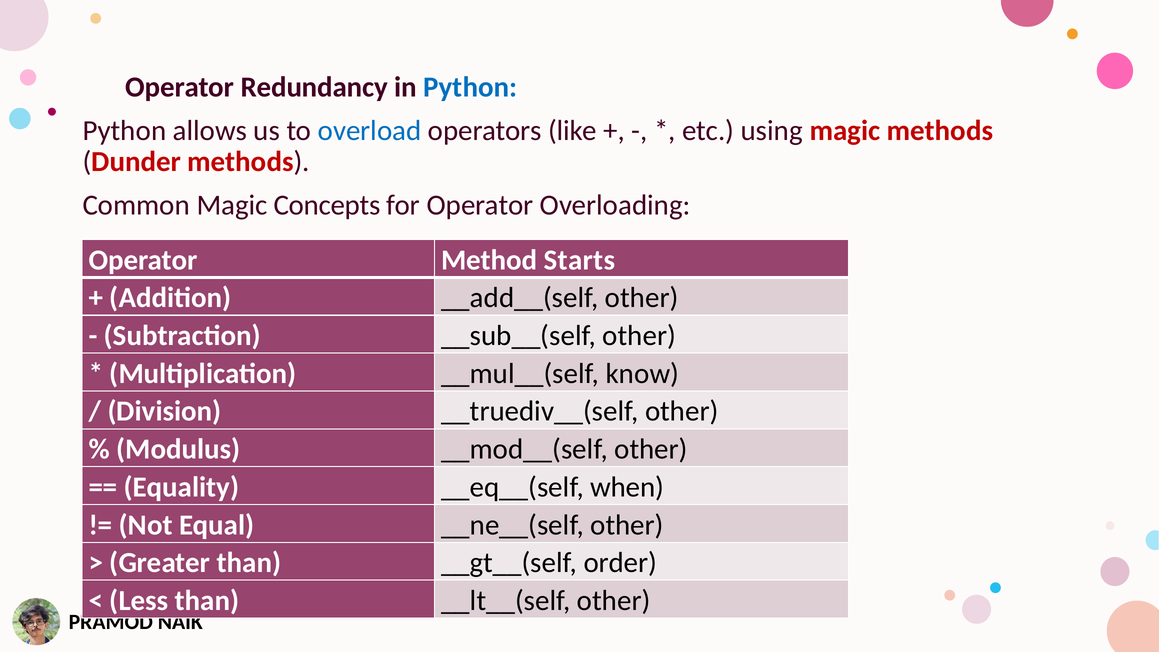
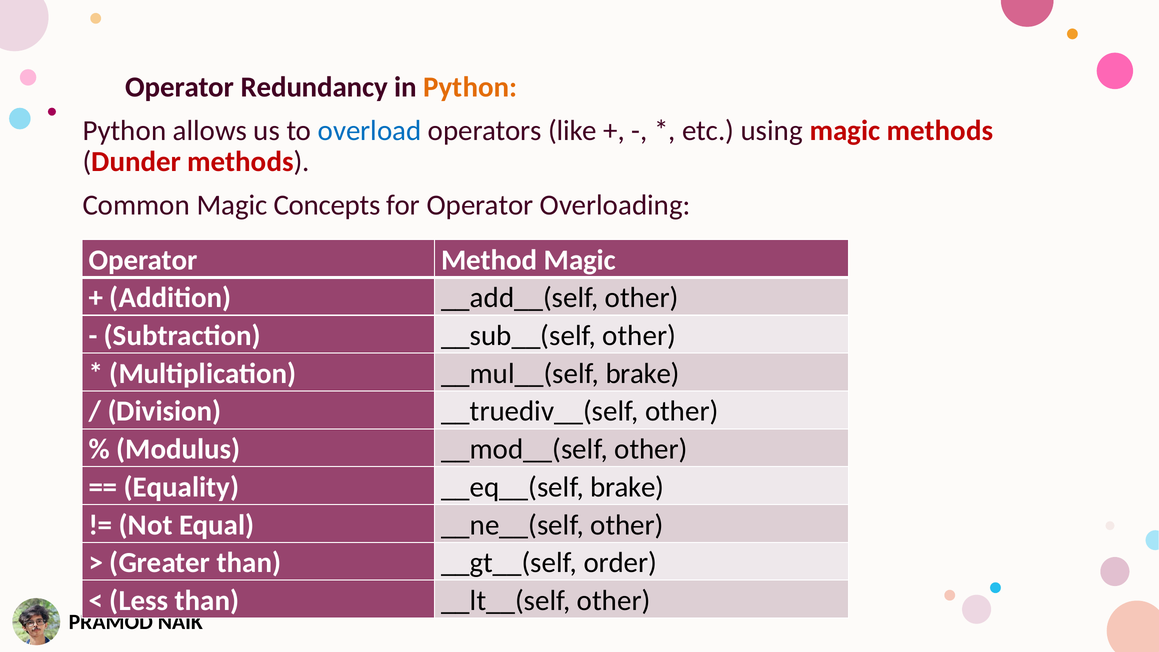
Python colour: blue -> orange (470, 87)
Method Starts: Starts -> Magic (580, 260)
know: know -> brake (643, 373)
when: when -> brake (627, 487)
